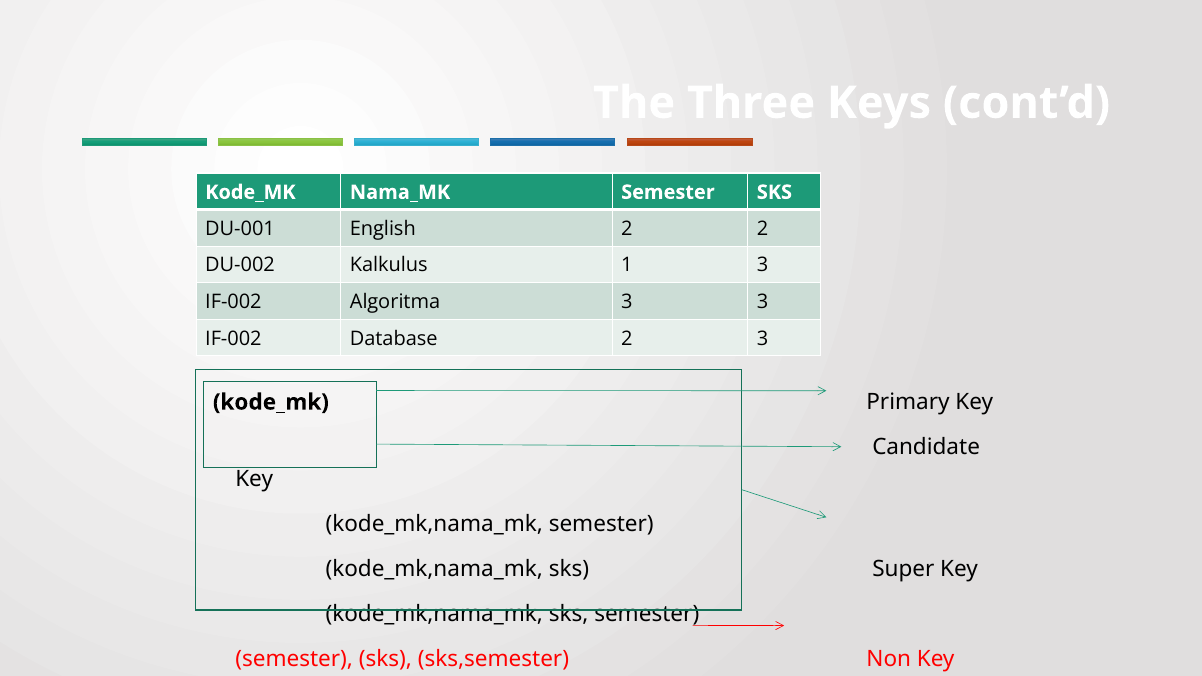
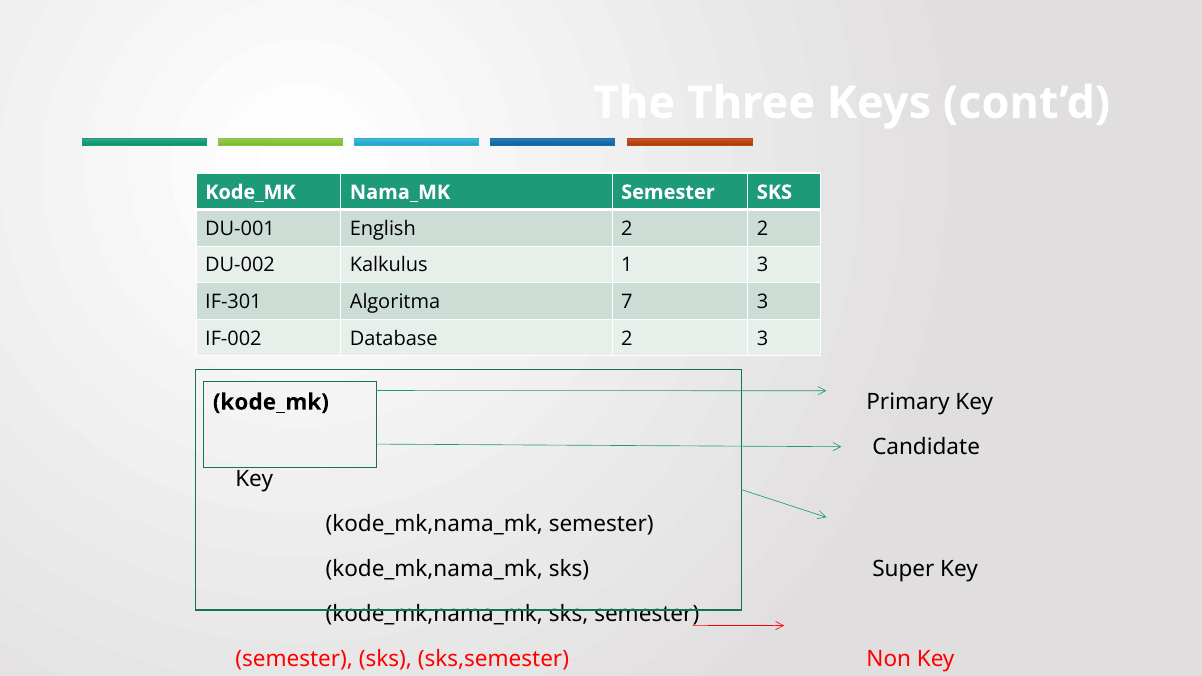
IF-002: IF-002 -> IF-301 (233, 302)
Algoritma 3: 3 -> 7 (627, 302)
